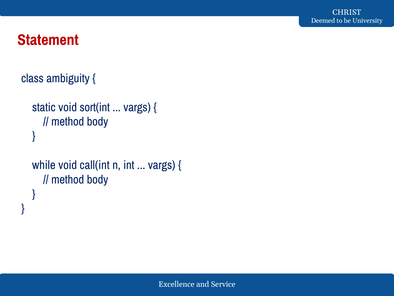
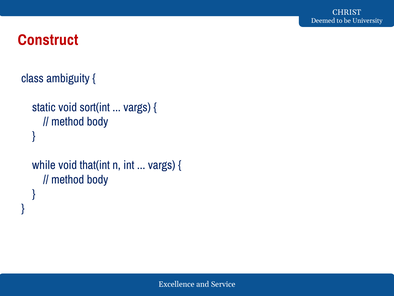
Statement: Statement -> Construct (48, 40)
call(int: call(int -> that(int (95, 165)
